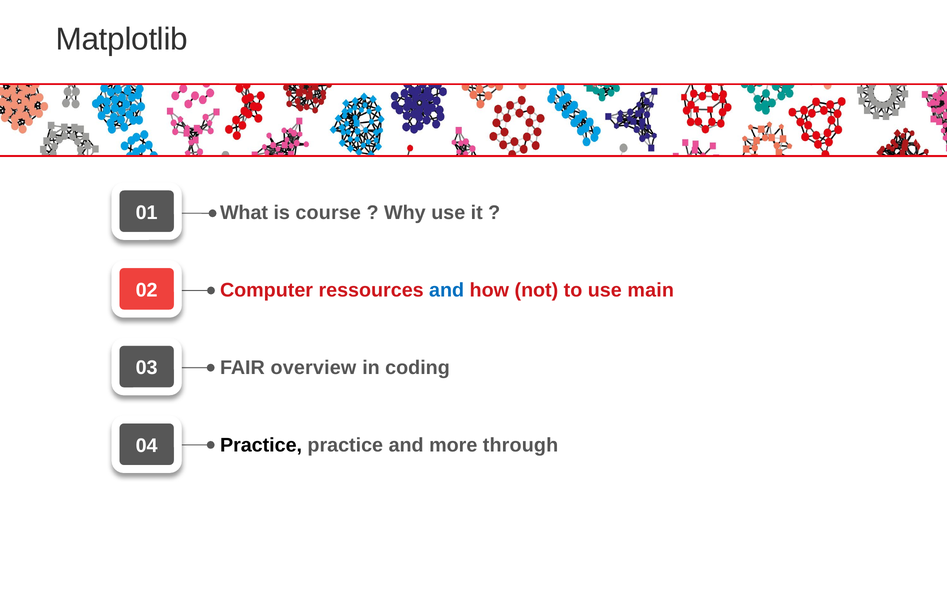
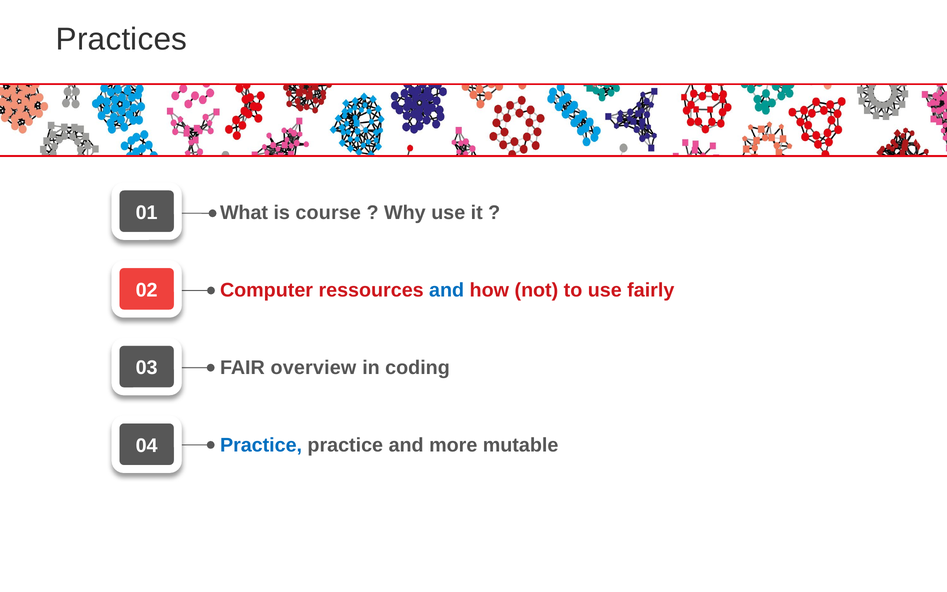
Matplotlib: Matplotlib -> Practices (122, 39)
main: main -> fairly (651, 290)
Practice colour: black -> blue (261, 445)
through: through -> mutable (521, 445)
